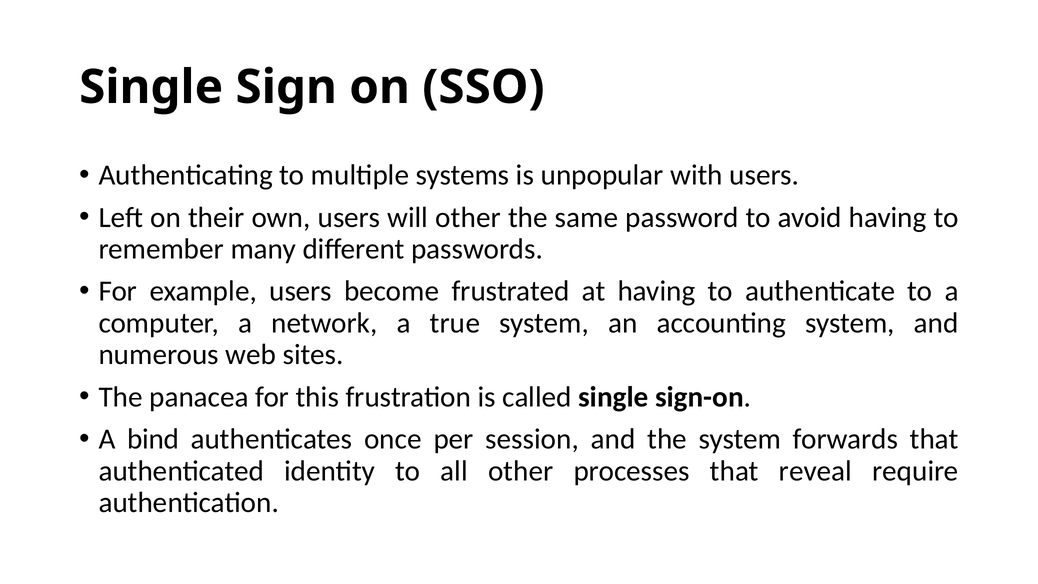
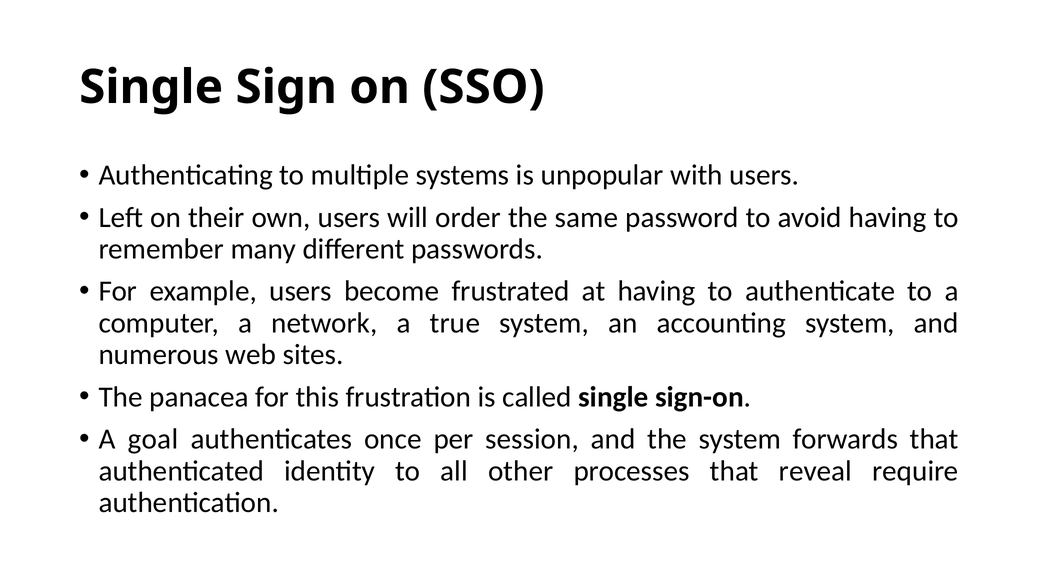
will other: other -> order (468, 217)
bind: bind -> goal (153, 439)
